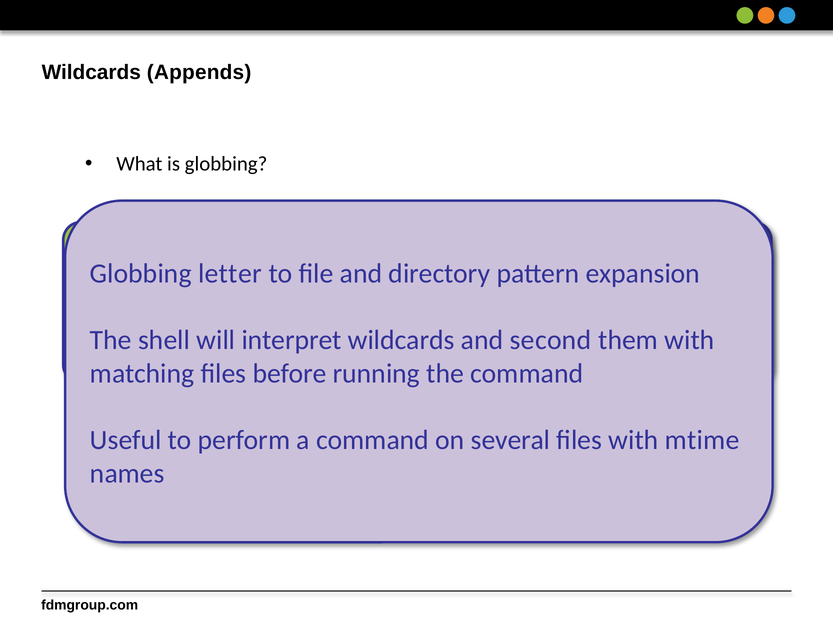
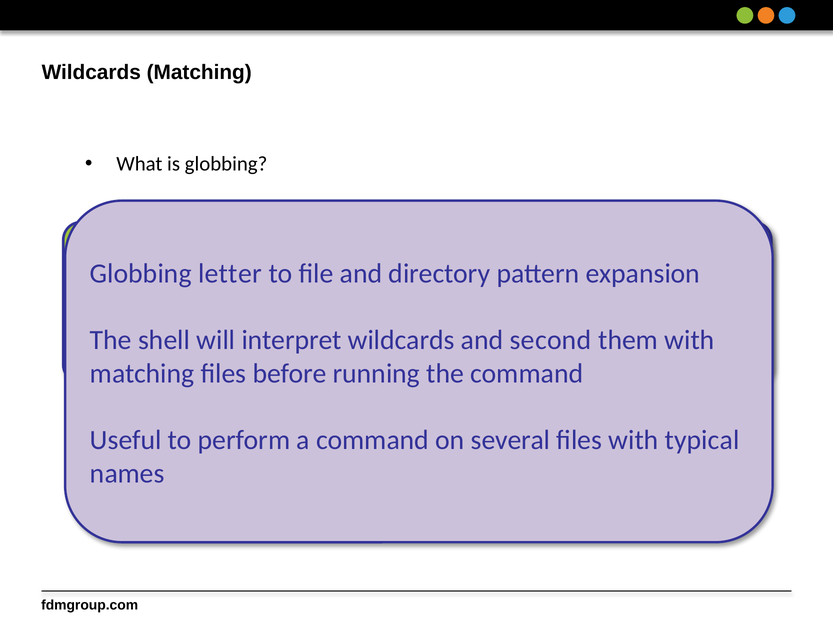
Wildcards Appends: Appends -> Matching (199, 72)
mtime: mtime -> typical (702, 440)
